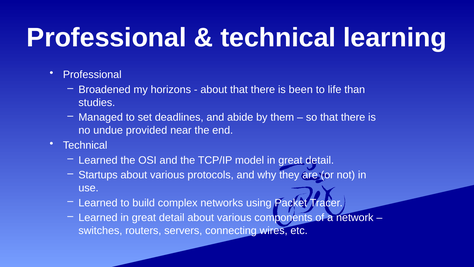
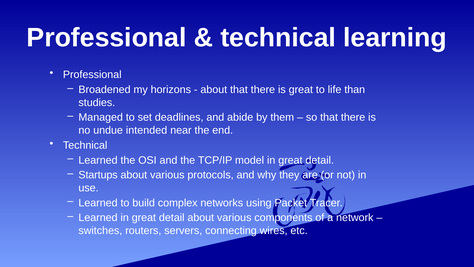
is been: been -> great (301, 90)
provided: provided -> intended (147, 130)
